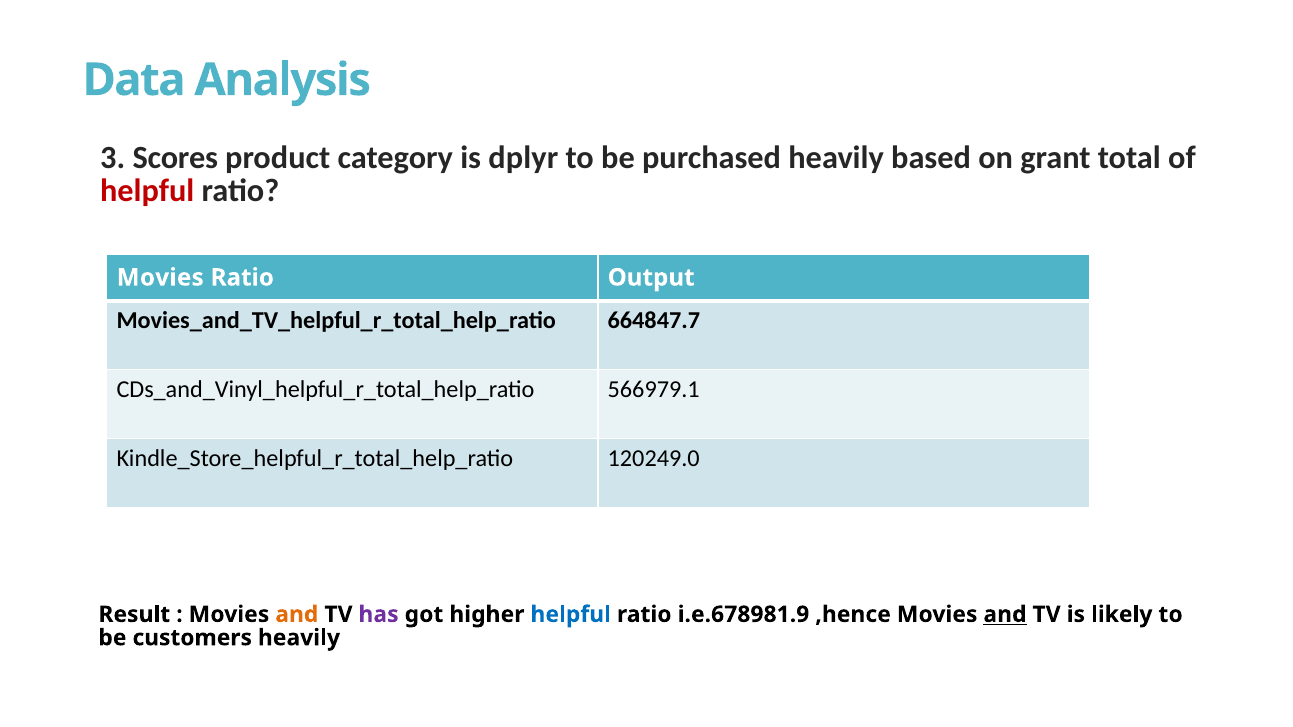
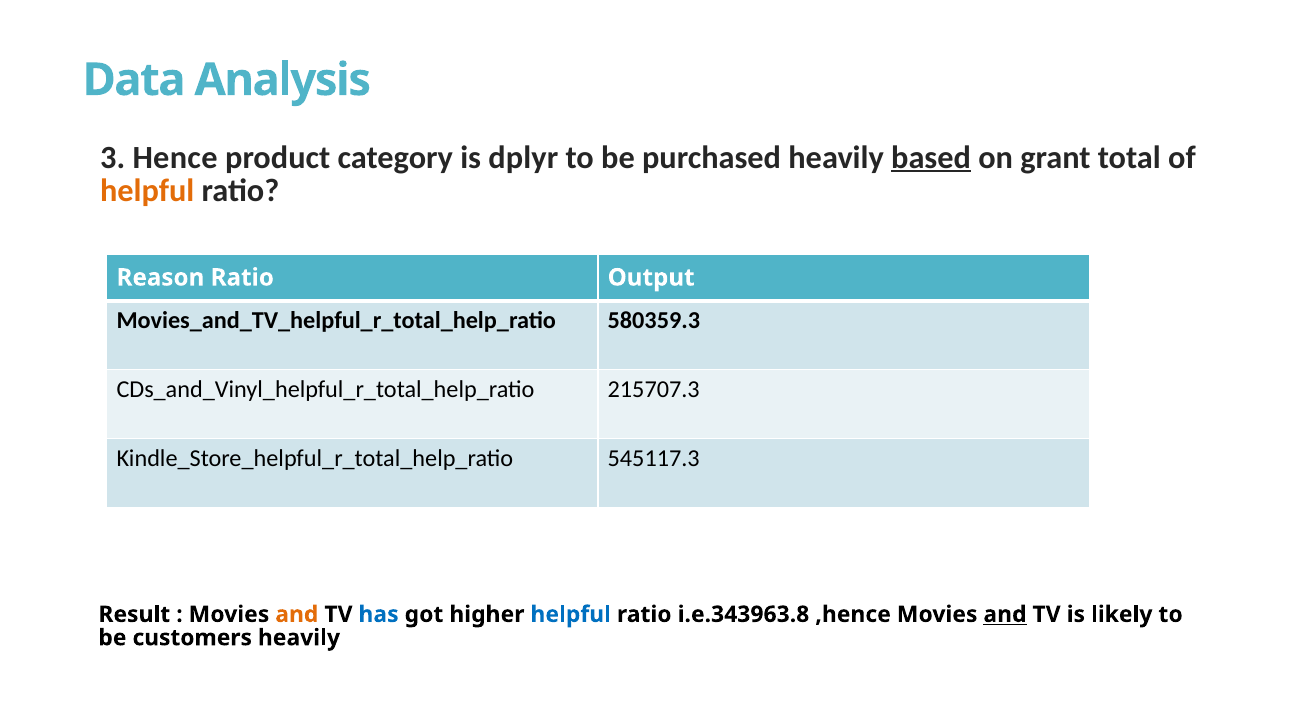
Scores: Scores -> Hence (175, 158)
based underline: none -> present (931, 158)
helpful colour: red -> orange (147, 191)
Movies: Movies -> Reason (160, 278)
664847.7: 664847.7 -> 580359.3 (654, 321)
566979.1: 566979.1 -> 215707.3 (654, 390)
120249.0: 120249.0 -> 545117.3 (654, 459)
has colour: purple -> blue (379, 615)
i.e.678981.9: i.e.678981.9 -> i.e.343963.8 (743, 615)
